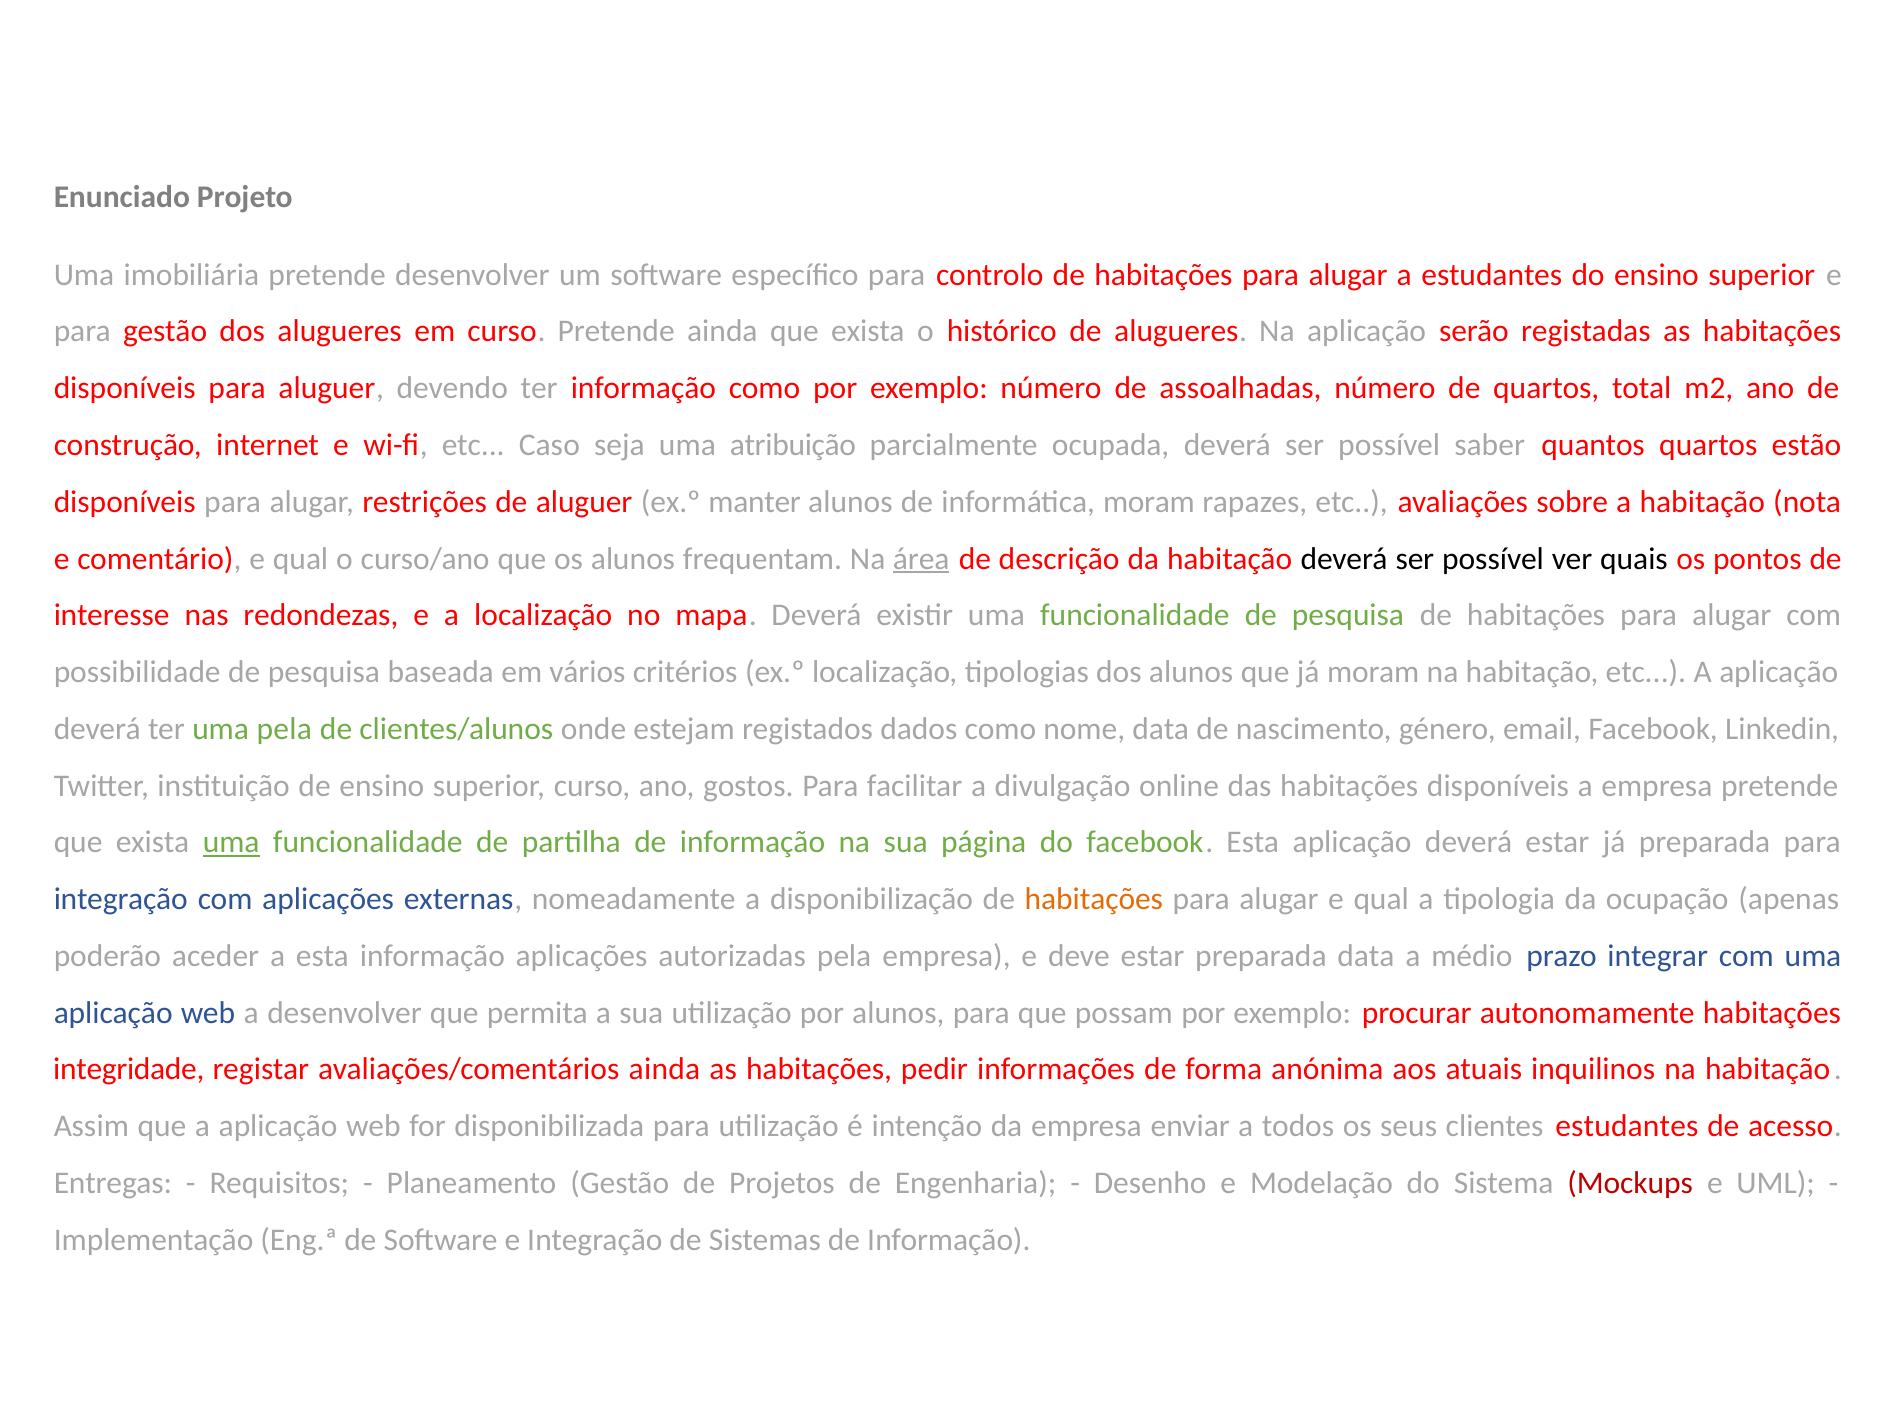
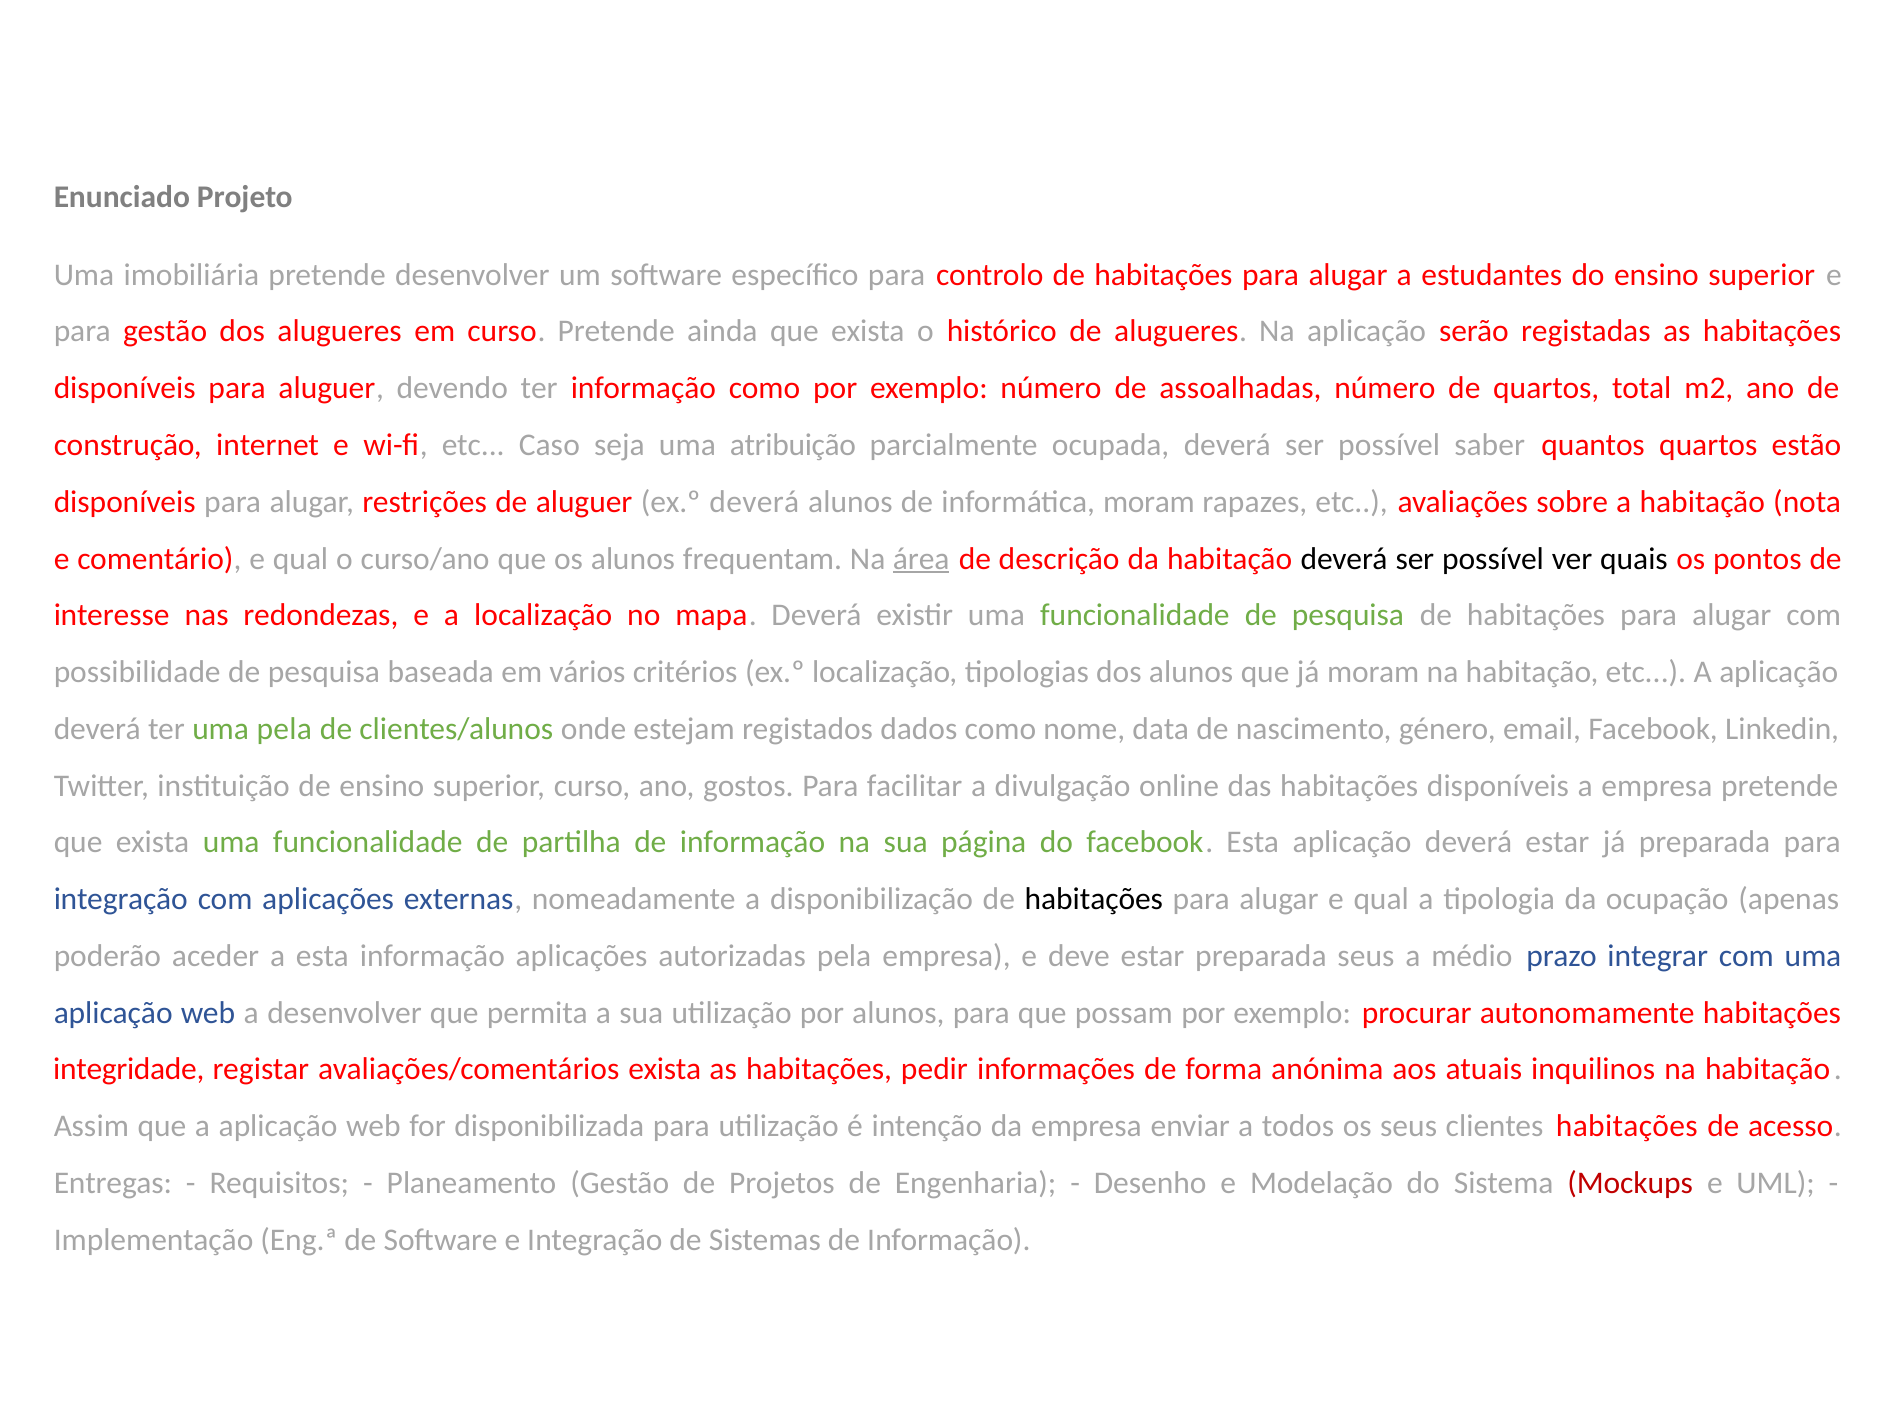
ex.º manter: manter -> deverá (754, 502)
uma underline: present -> none (231, 842)
habitações colour: orange -> black (1094, 899)
preparada data: data -> seus (1366, 956)
avaliações/comentários ainda: ainda -> exista (665, 1069)
clientes estudantes: estudantes -> habitações (1627, 1126)
